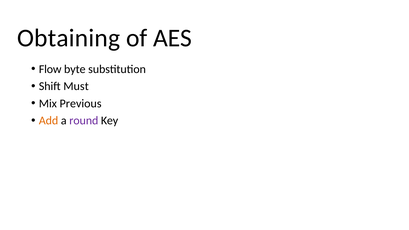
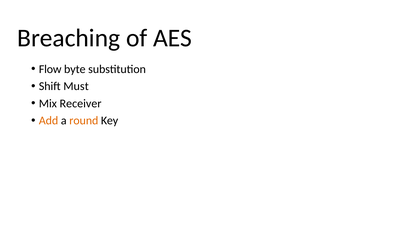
Obtaining: Obtaining -> Breaching (69, 38)
Previous: Previous -> Receiver (81, 103)
round colour: purple -> orange (84, 121)
